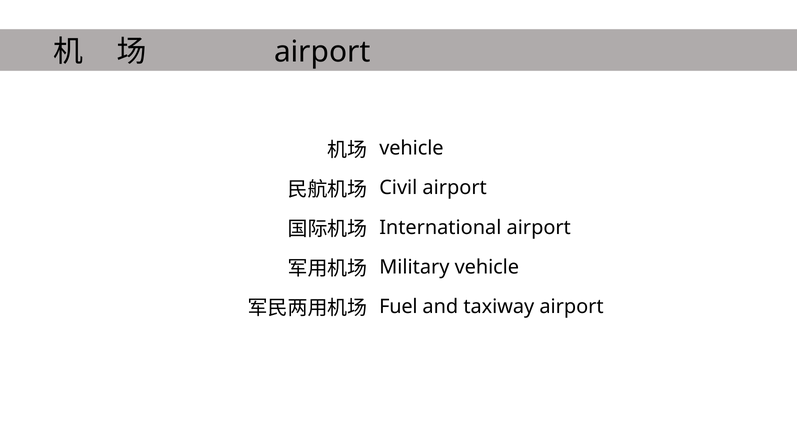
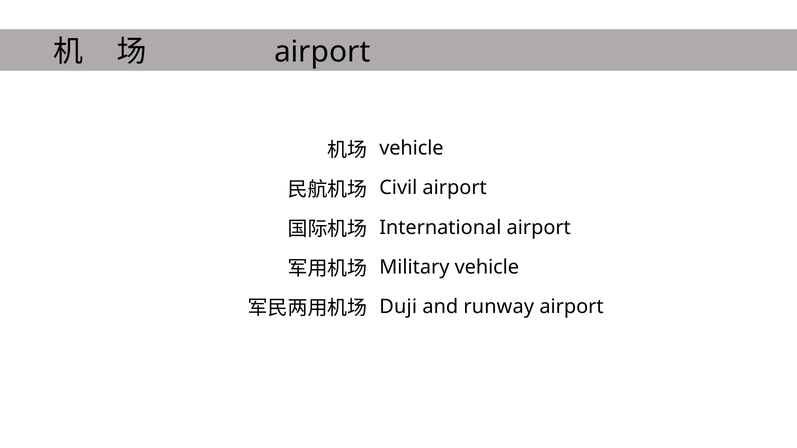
Fuel: Fuel -> Duji (398, 307)
taxiway: taxiway -> runway (499, 307)
